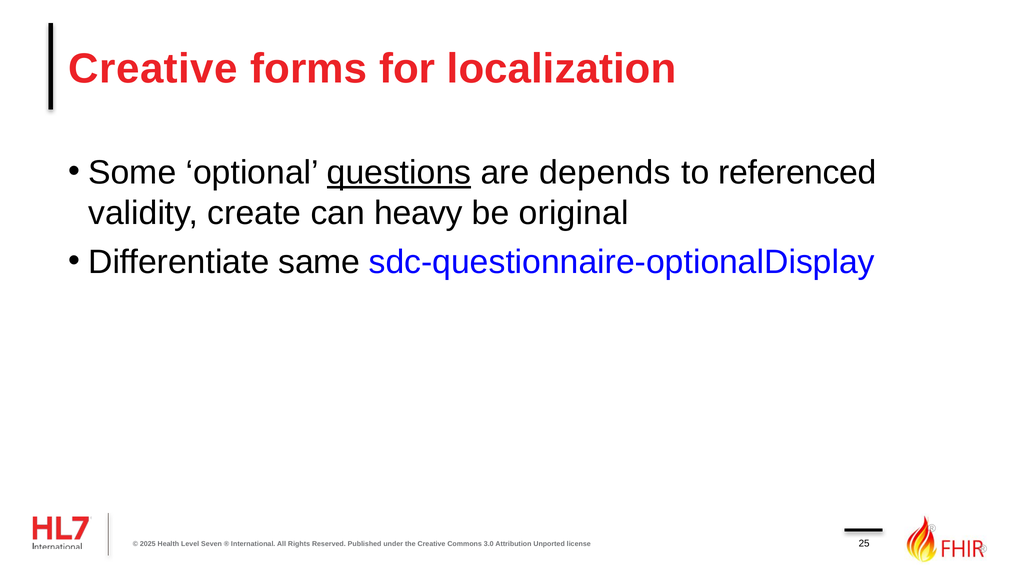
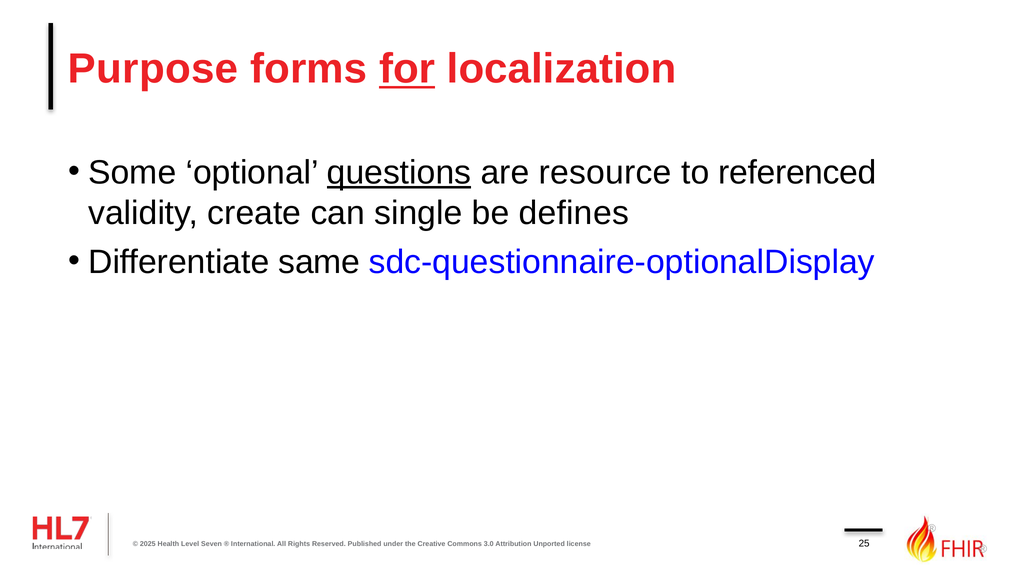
Creative: Creative -> Purpose (153, 69)
for underline: none -> present (407, 69)
depends: depends -> resource (605, 173)
heavy: heavy -> single (418, 213)
original: original -> defines (574, 213)
